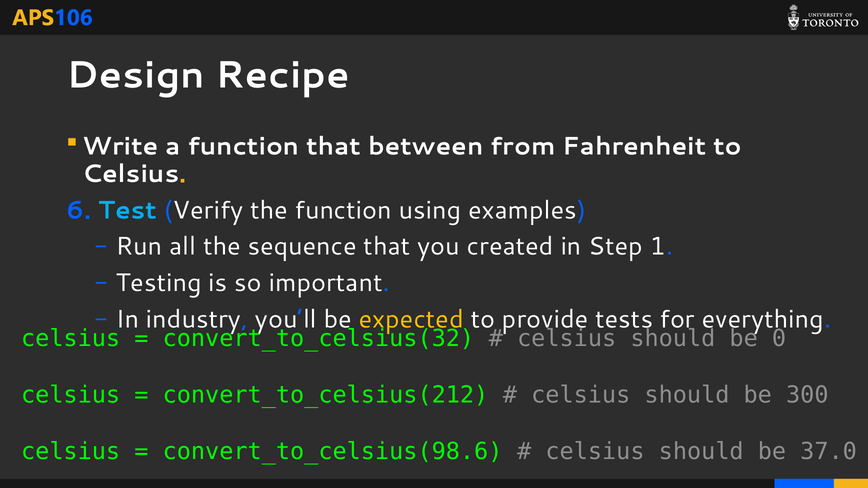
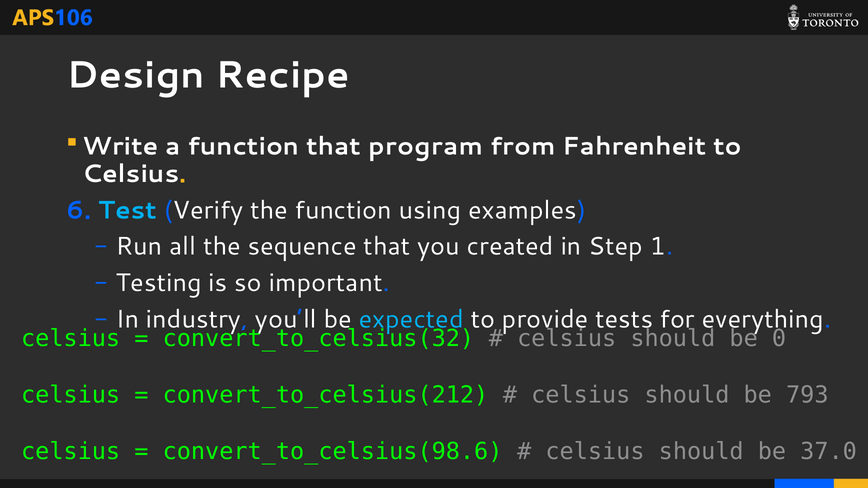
between: between -> program (426, 147)
expected colour: yellow -> light blue (411, 319)
300: 300 -> 793 (807, 395)
